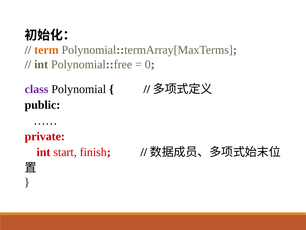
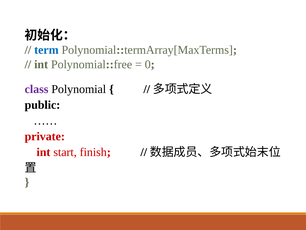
term colour: orange -> blue (46, 50)
